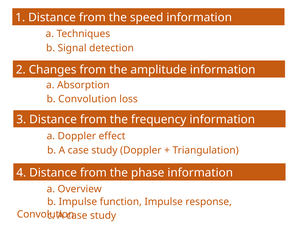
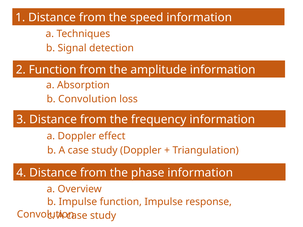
2 Changes: Changes -> Function (53, 70)
